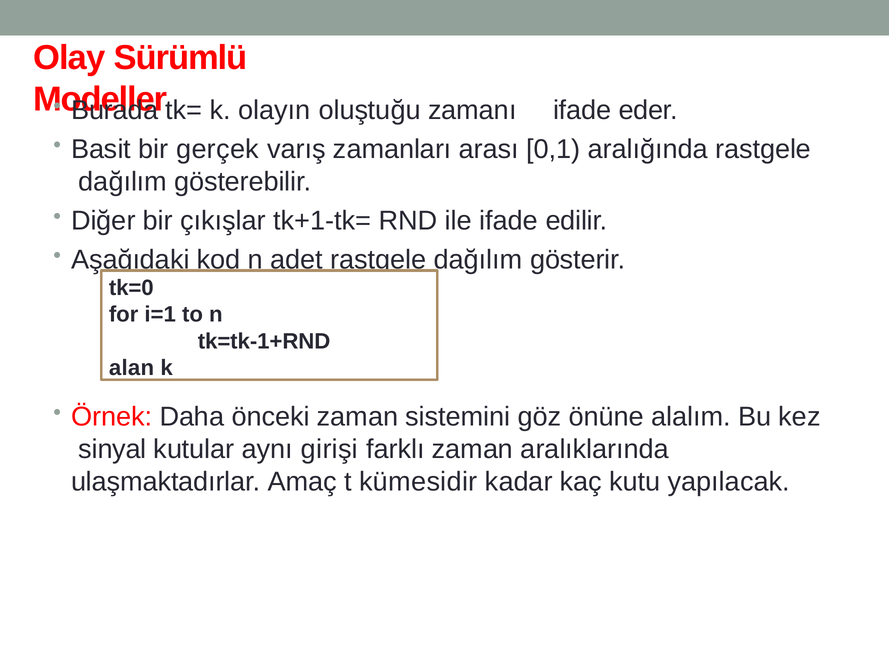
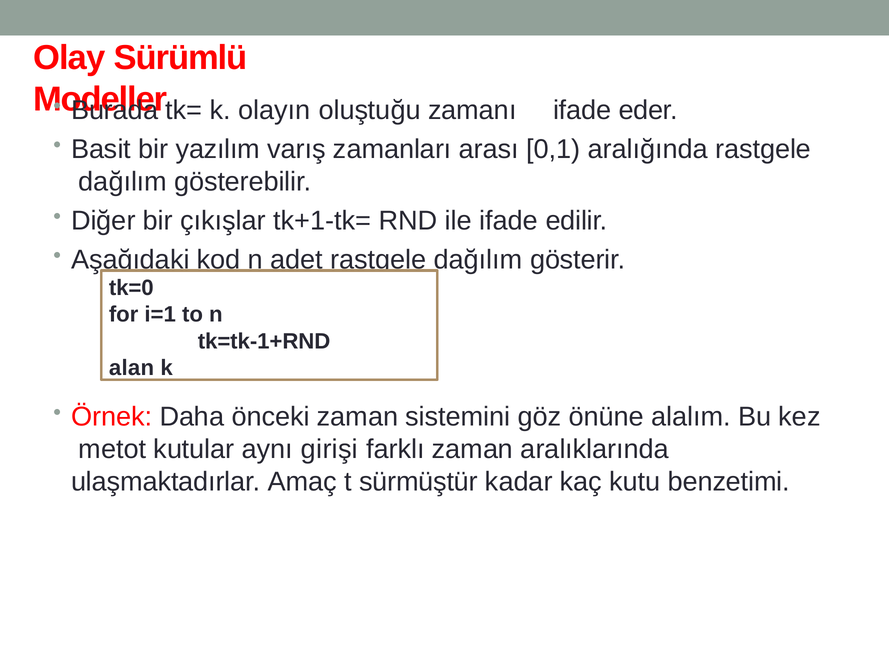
gerçek: gerçek -> yazılım (218, 149)
sinyal: sinyal -> metot (112, 449)
kümesidir: kümesidir -> sürmüştür (418, 482)
yapılacak: yapılacak -> benzetimi (729, 482)
